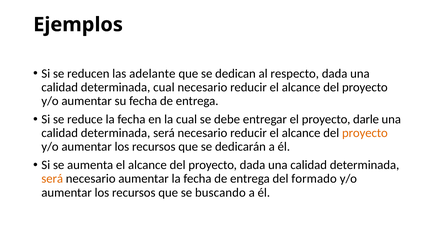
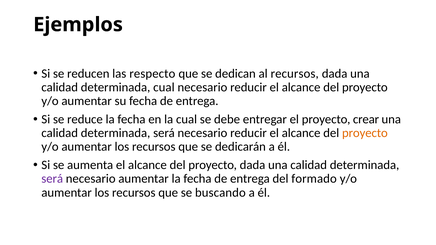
adelante: adelante -> respecto (152, 74)
al respecto: respecto -> recursos (295, 74)
darle: darle -> crear (366, 119)
será colour: orange -> purple (52, 179)
